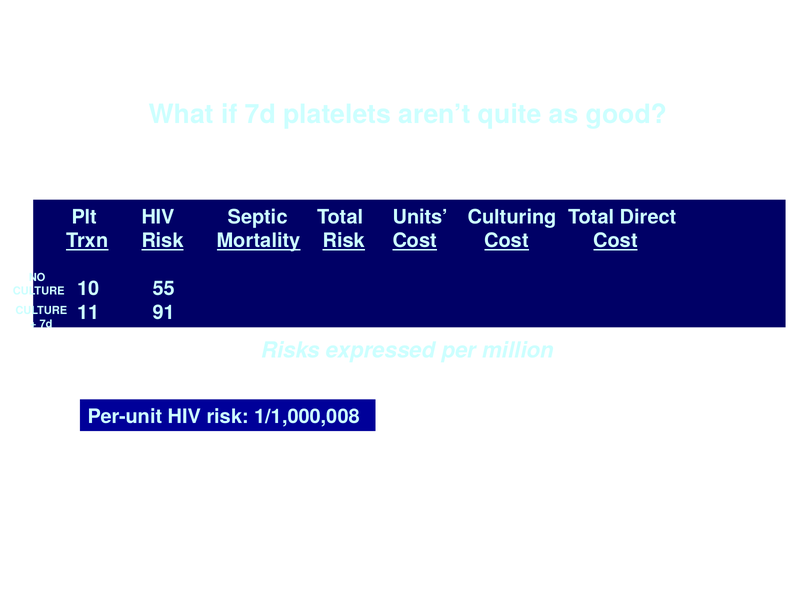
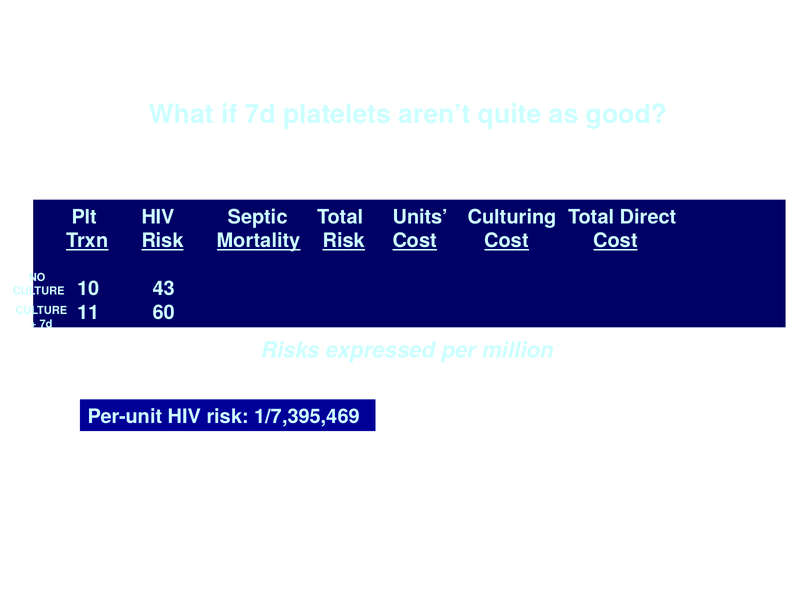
55: 55 -> 43 (164, 289)
91: 91 -> 60 (164, 313)
1/1,000,008: 1/1,000,008 -> 1/7,395,469 (307, 417)
